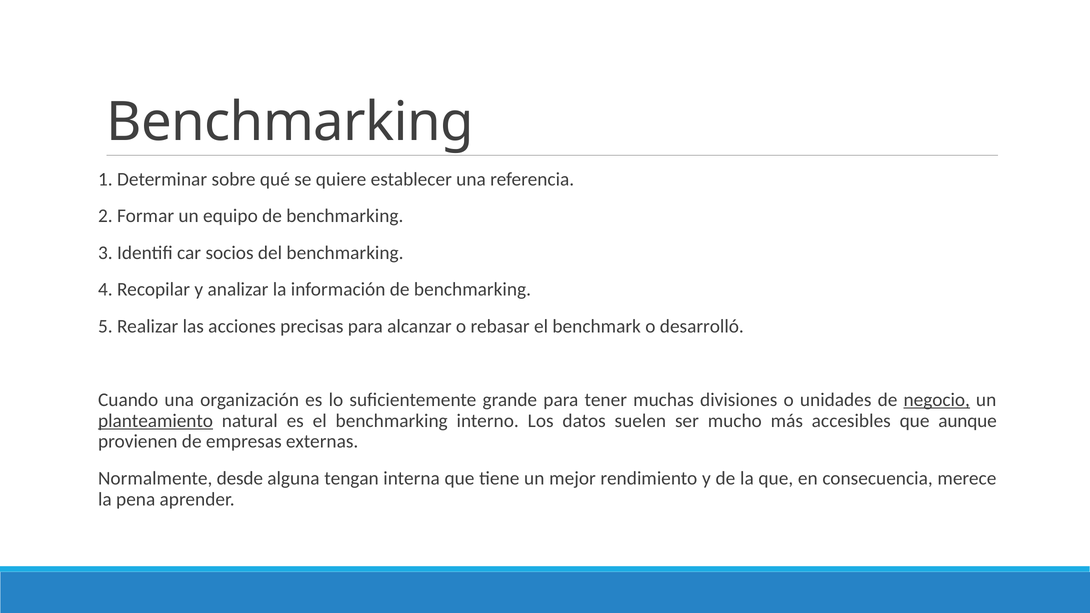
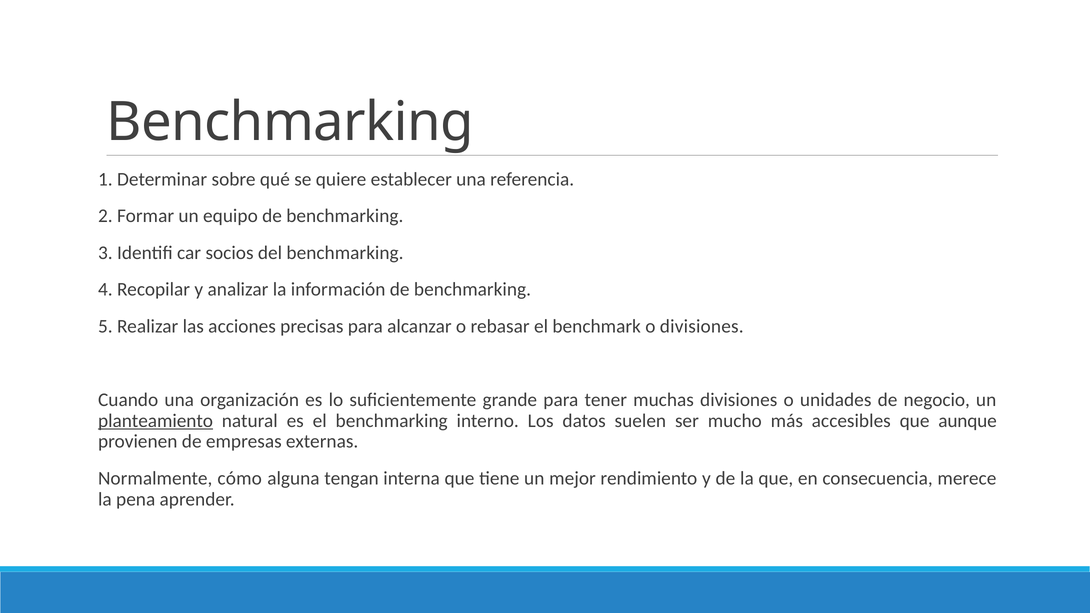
o desarrolló: desarrolló -> divisiones (702, 326)
negocio underline: present -> none (937, 400)
desde: desde -> cómo (240, 478)
